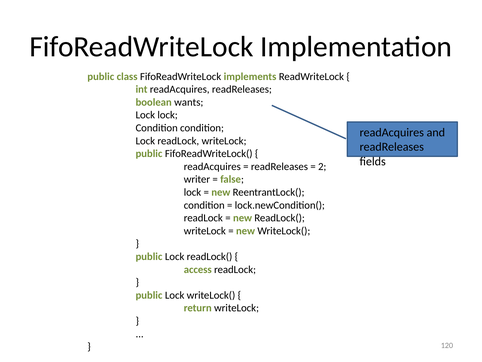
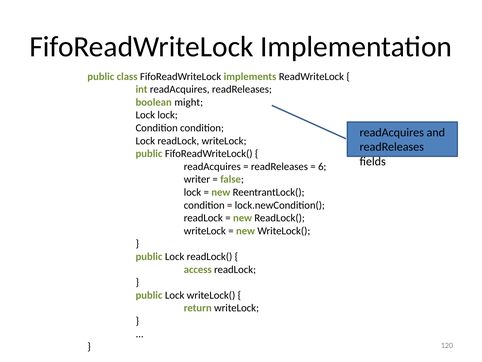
wants: wants -> might (189, 102)
2: 2 -> 6 (322, 166)
